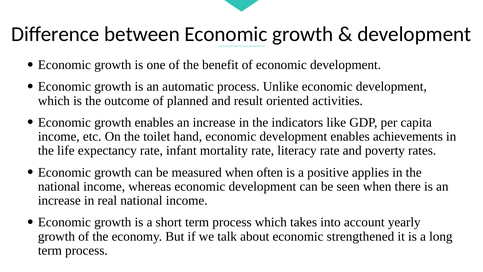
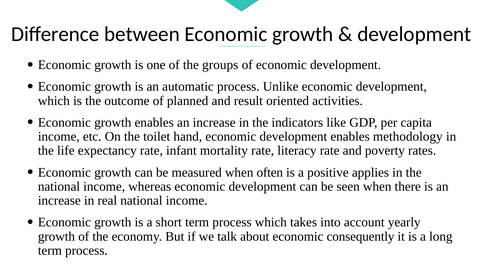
benefit: benefit -> groups (220, 65)
achievements: achievements -> methodology (408, 136)
strengthened: strengthened -> consequently (361, 236)
